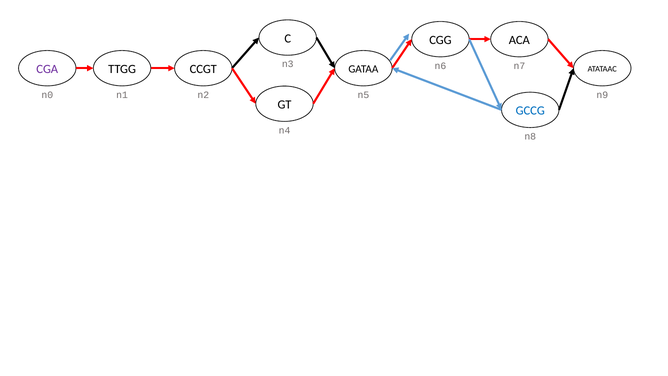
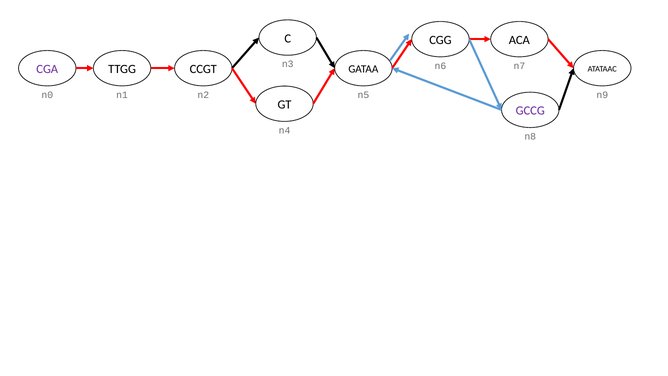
GCCG colour: blue -> purple (530, 111)
